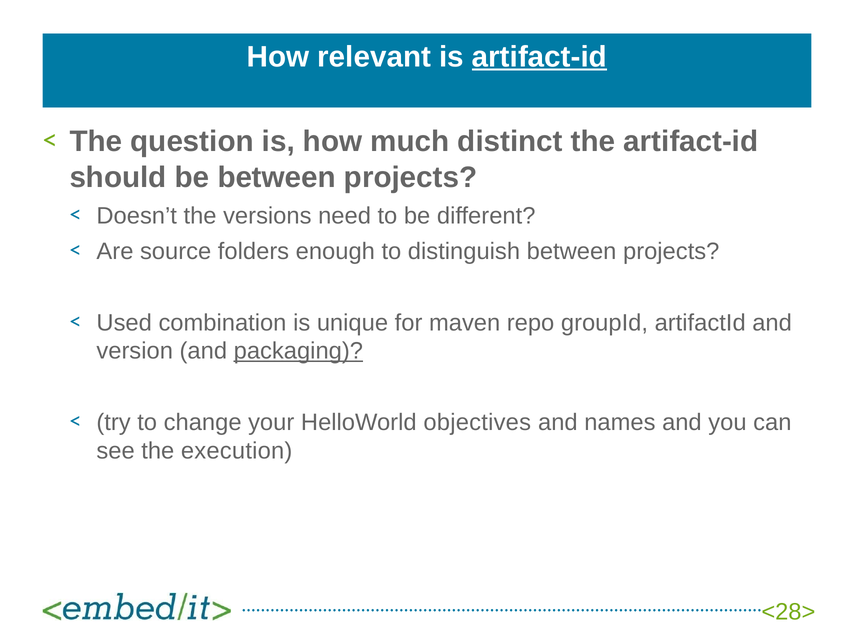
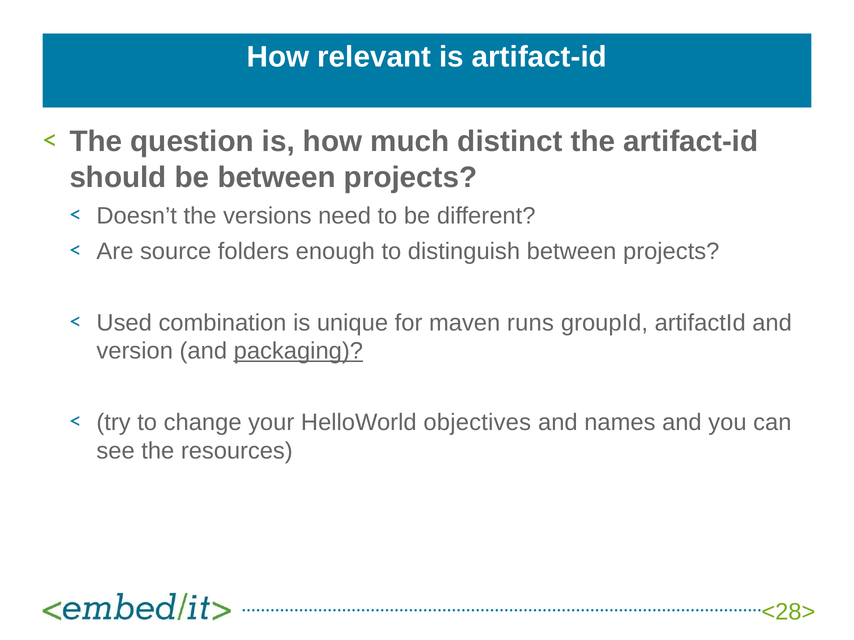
artifact-id underline: present -> none (539, 57)
repo: repo -> runs (530, 323)
execution: execution -> resources (237, 451)
